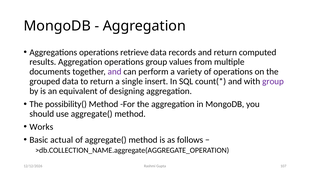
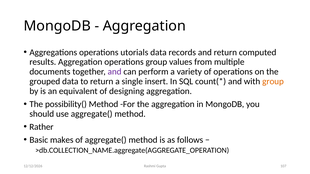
retrieve: retrieve -> utorials (134, 52)
group colour: purple -> orange (273, 82)
Works: Works -> Rather (41, 127)
actual: actual -> makes (62, 140)
